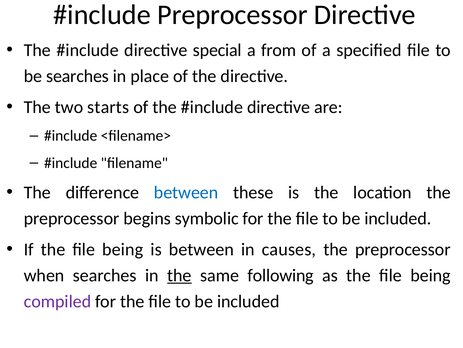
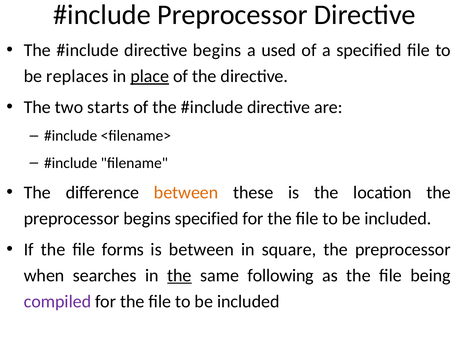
directive special: special -> begins (217, 50)
from: from -> used (279, 50)
be searches: searches -> replaces (77, 76)
place underline: none -> present (150, 76)
between colour: blue -> orange (186, 192)
begins symbolic: symbolic -> specified (207, 218)
If the file being: being -> forms (123, 249)
causes: causes -> square (289, 249)
